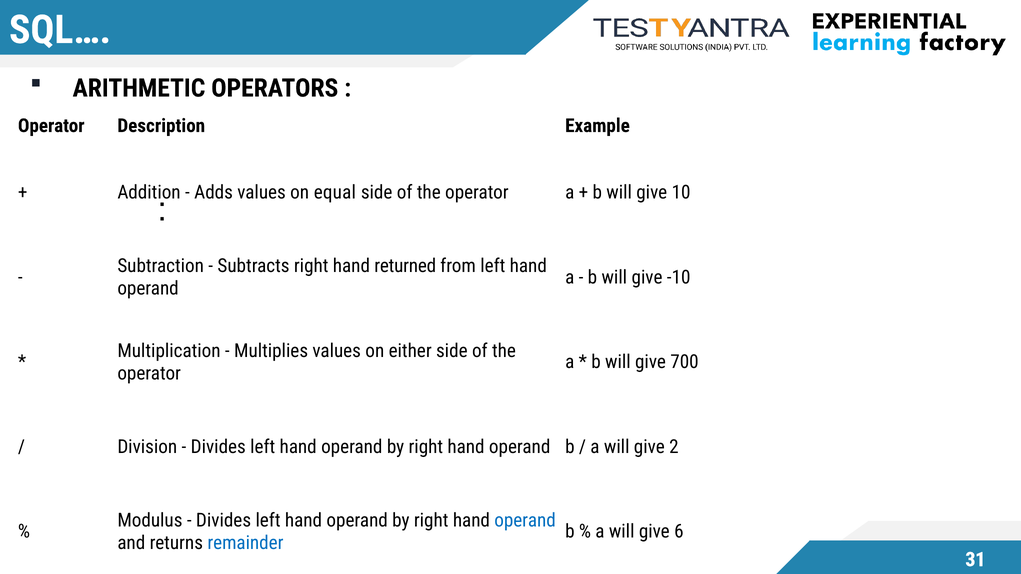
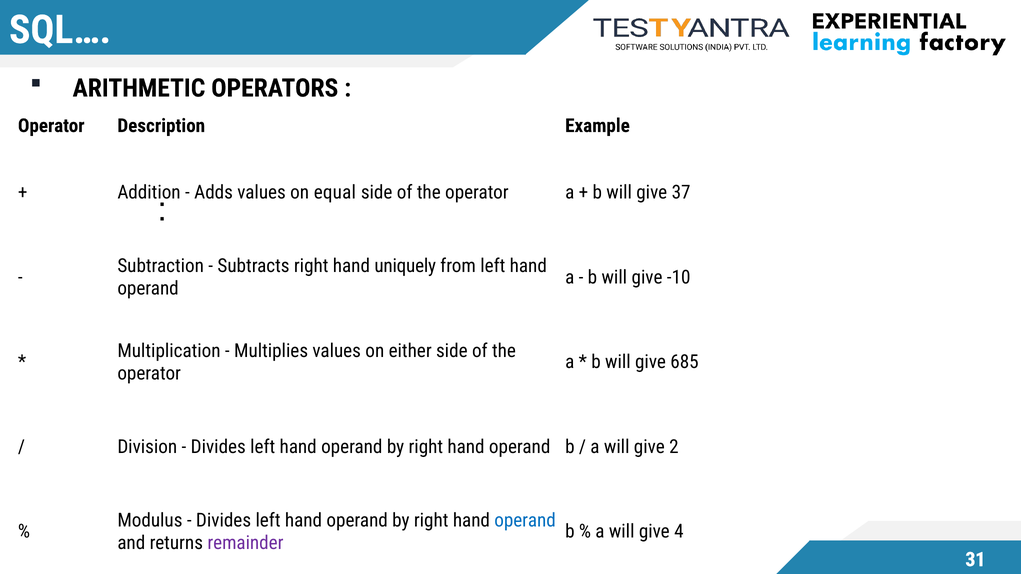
10: 10 -> 37 (681, 193)
returned: returned -> uniquely (405, 266)
700: 700 -> 685 (685, 362)
6: 6 -> 4 (679, 532)
remainder colour: blue -> purple (245, 543)
